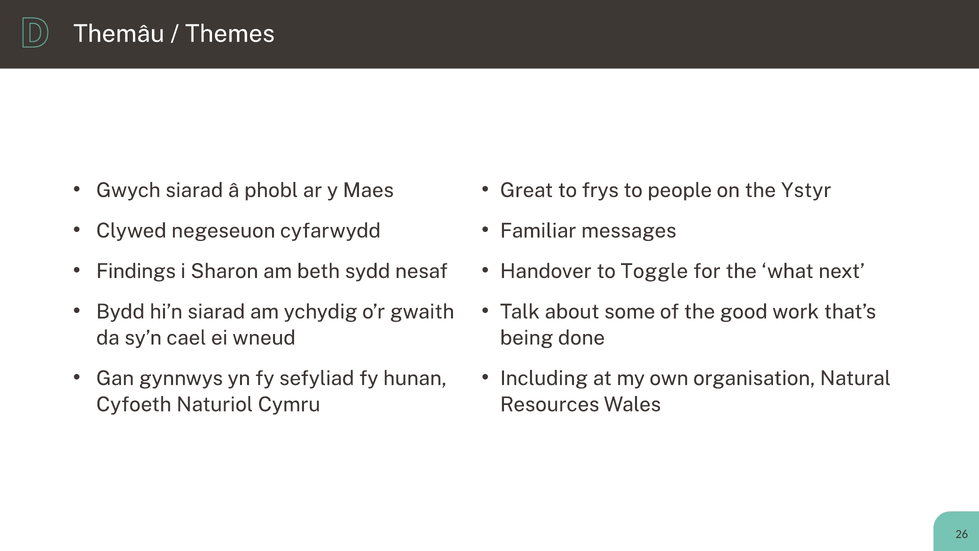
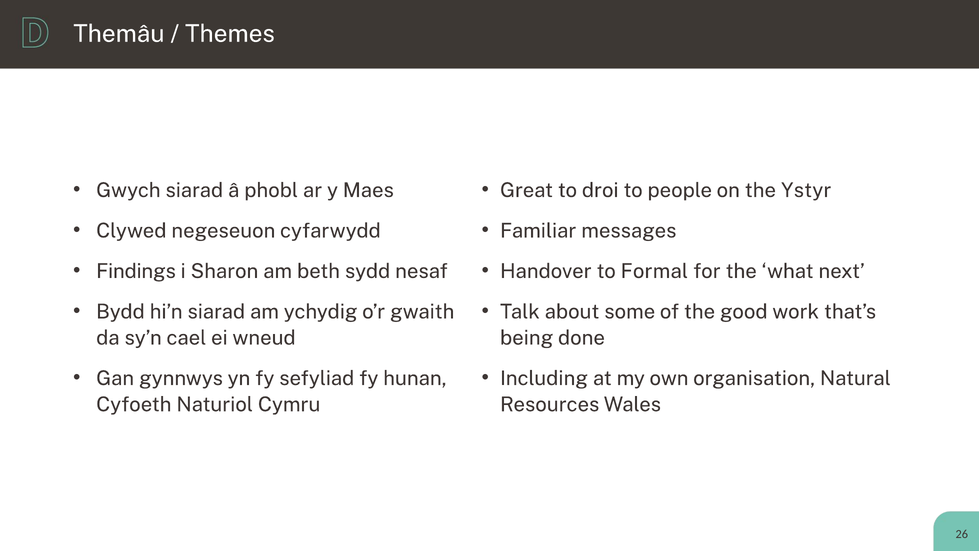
frys: frys -> droi (600, 190)
Toggle: Toggle -> Formal (654, 271)
